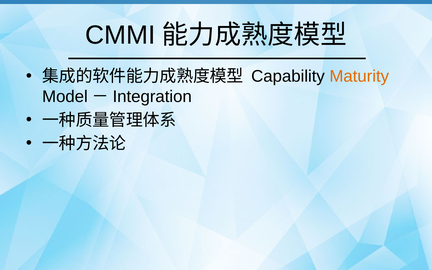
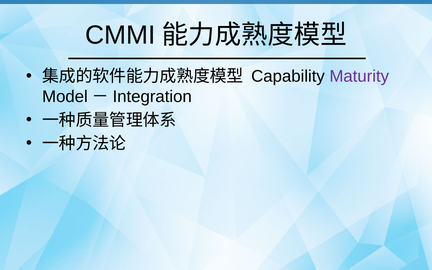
Maturity colour: orange -> purple (359, 76)
